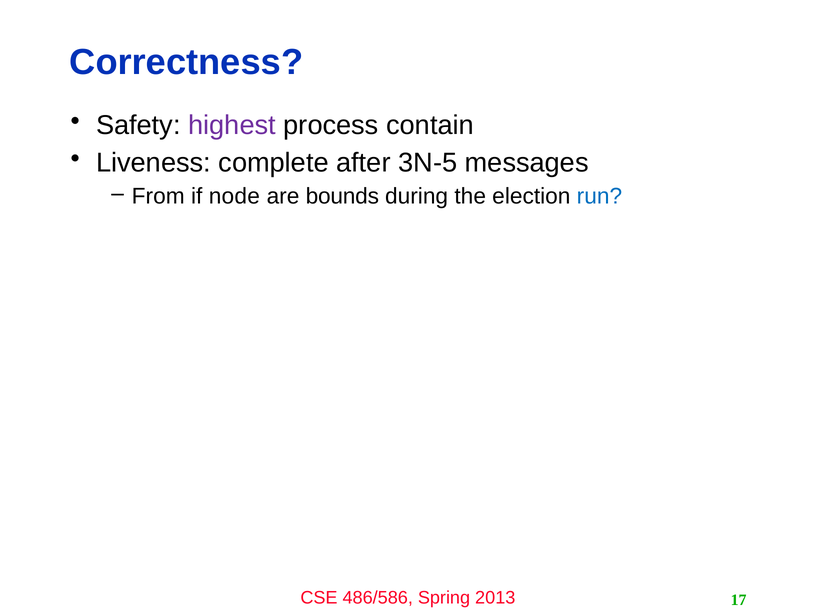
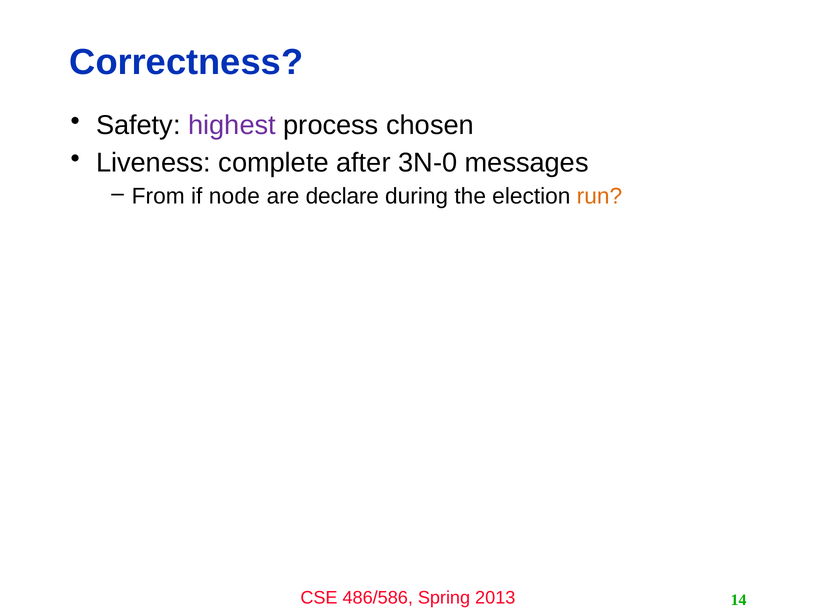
contain: contain -> chosen (430, 125)
3N-5: 3N-5 -> 3N-0 (428, 163)
bounds: bounds -> declare (342, 196)
run colour: blue -> orange (599, 196)
17: 17 -> 14 (739, 600)
